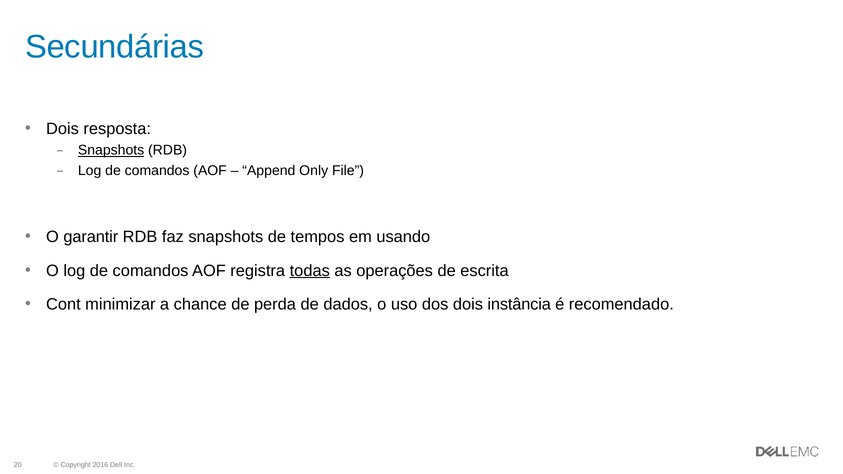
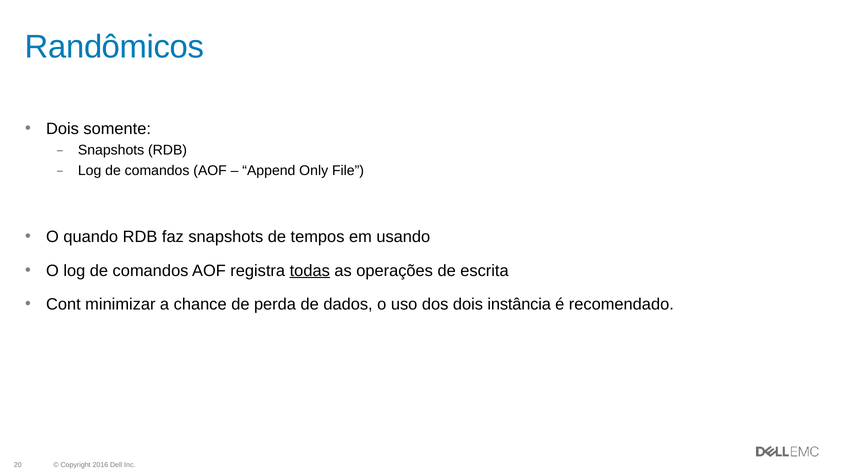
Secundárias: Secundárias -> Randômicos (115, 47)
resposta: resposta -> somente (117, 129)
Snapshots underline: present -> none (111, 150)
garantir: garantir -> quando (91, 237)
